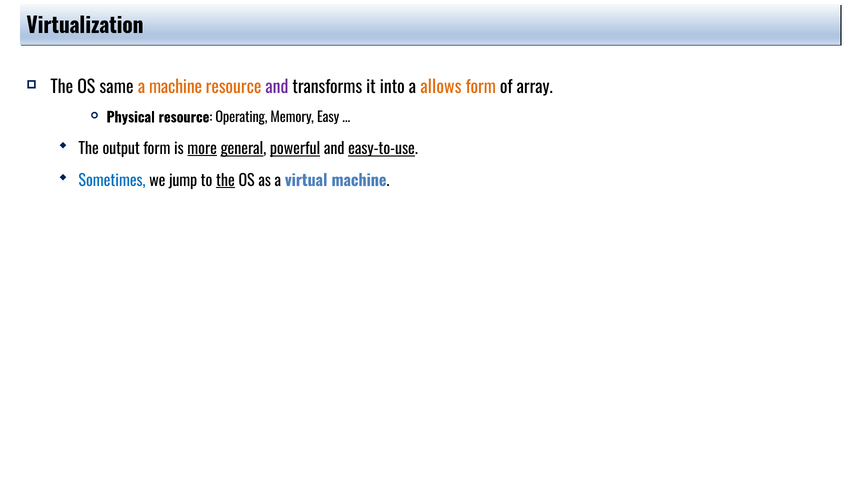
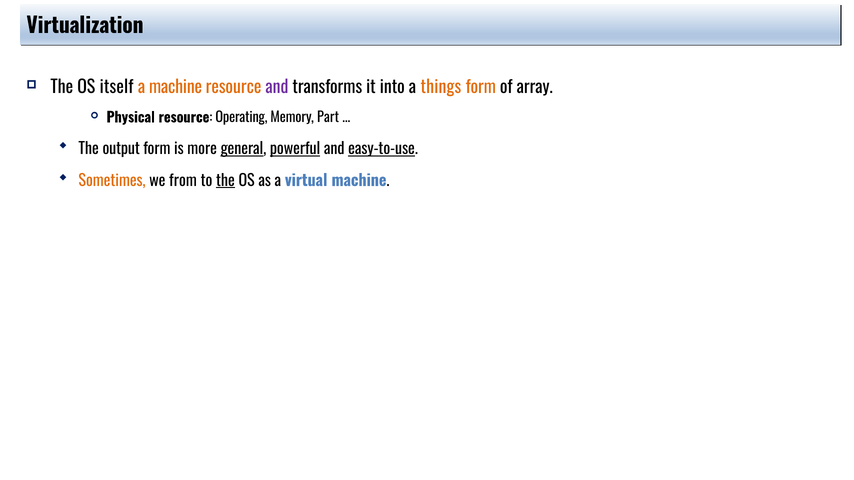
same: same -> itself (117, 87)
allows: allows -> things (441, 87)
Easy: Easy -> Part (328, 118)
more underline: present -> none (202, 149)
Sometimes colour: blue -> orange (112, 181)
jump: jump -> from (183, 181)
